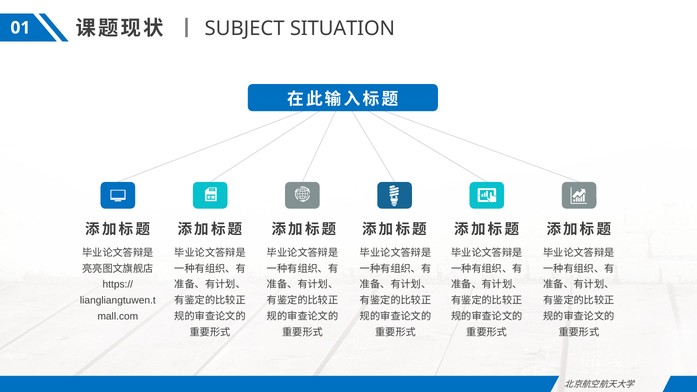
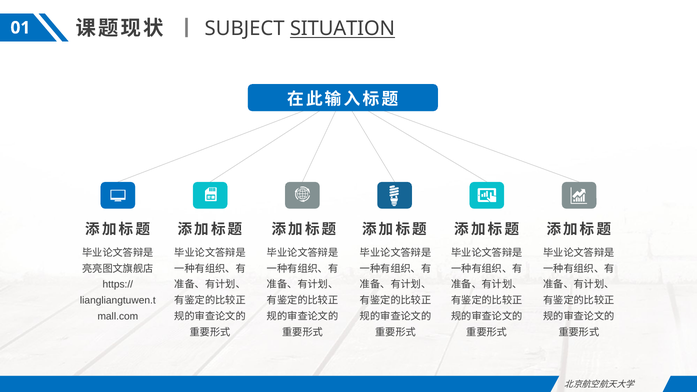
SITUATION underline: none -> present (342, 29)
